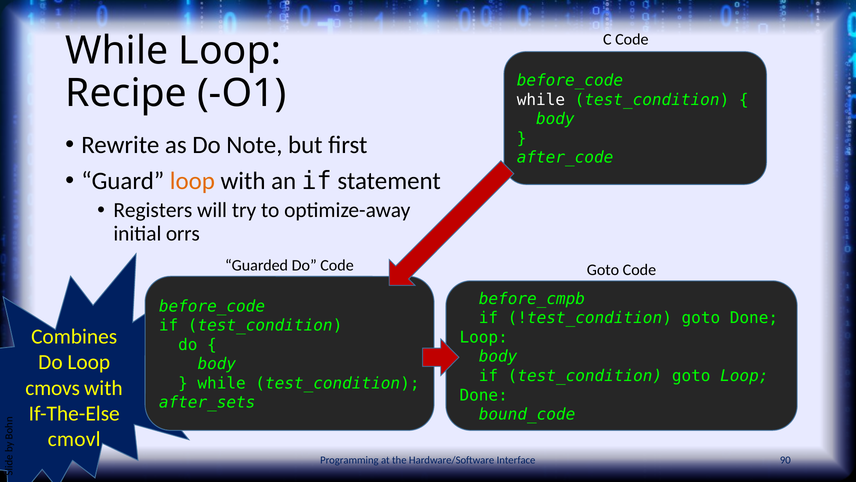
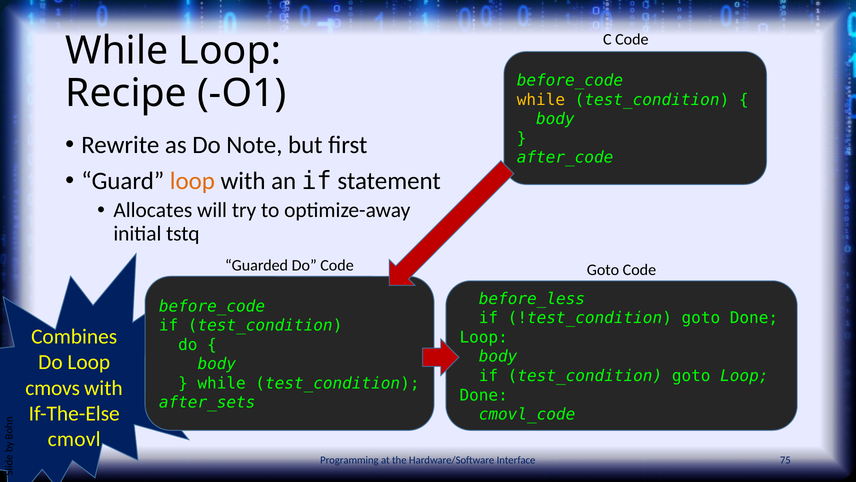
while colour: white -> yellow (541, 100)
Registers: Registers -> Allocates (153, 210)
orrs: orrs -> tstq (183, 233)
before_cmpb: before_cmpb -> before_less (532, 299)
bound_code: bound_code -> cmovl_code (527, 414)
90: 90 -> 75 (785, 460)
